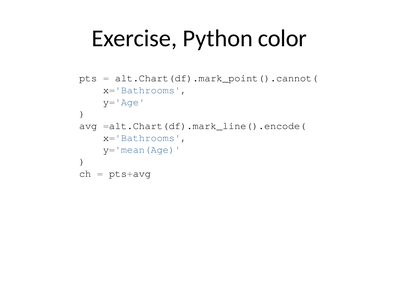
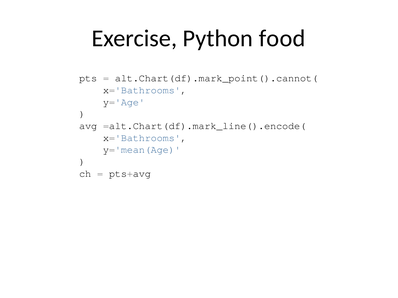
color: color -> food (282, 39)
